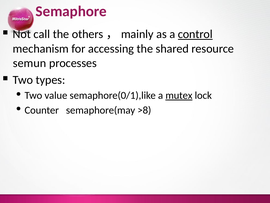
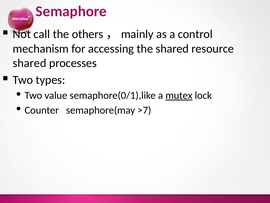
control underline: present -> none (195, 34)
semun: semun -> shared (30, 63)
>8: >8 -> >7 (144, 110)
